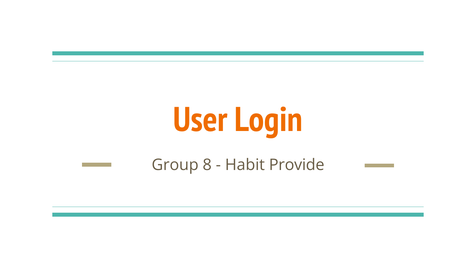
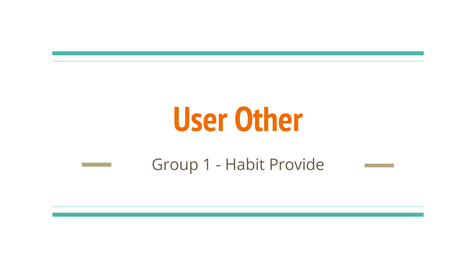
Login: Login -> Other (269, 120)
8: 8 -> 1 (207, 165)
